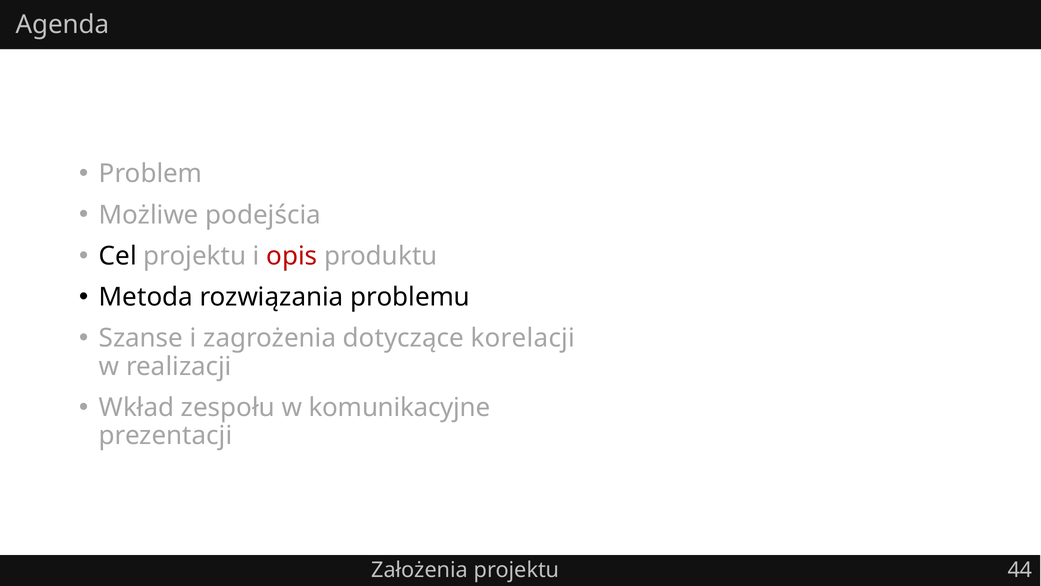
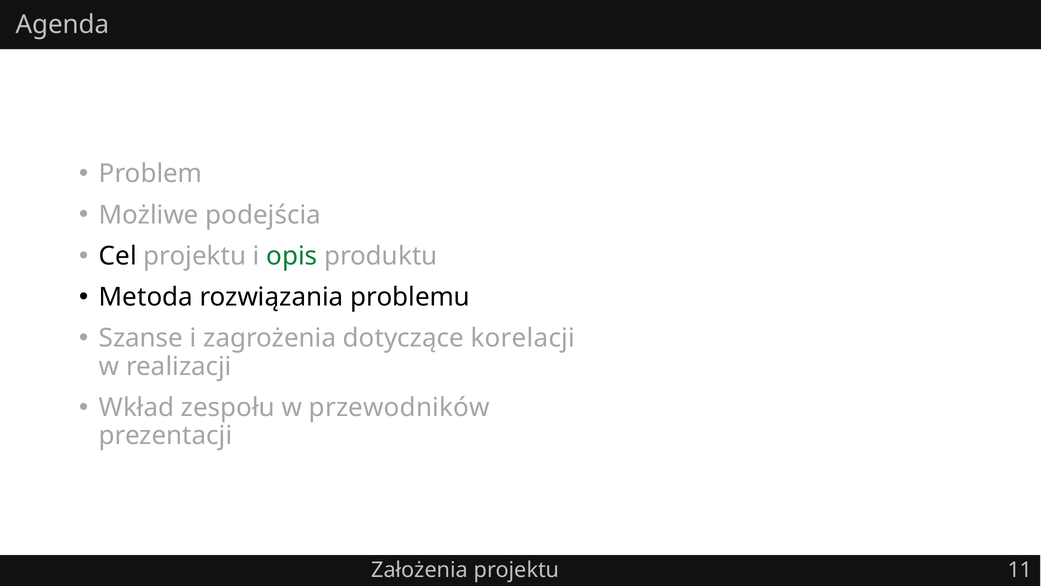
opis colour: red -> green (292, 256)
komunikacyjne: komunikacyjne -> przewodników (399, 407)
44: 44 -> 11 (1020, 570)
